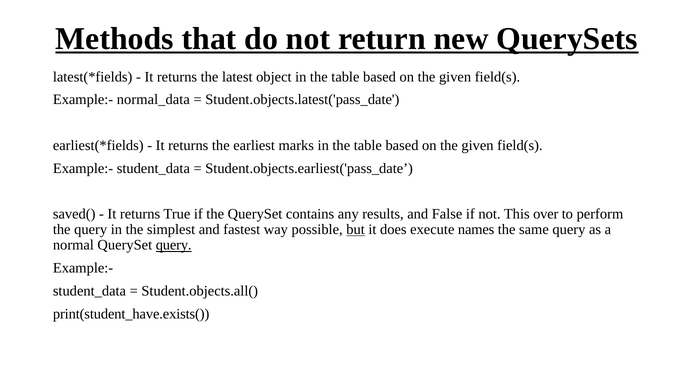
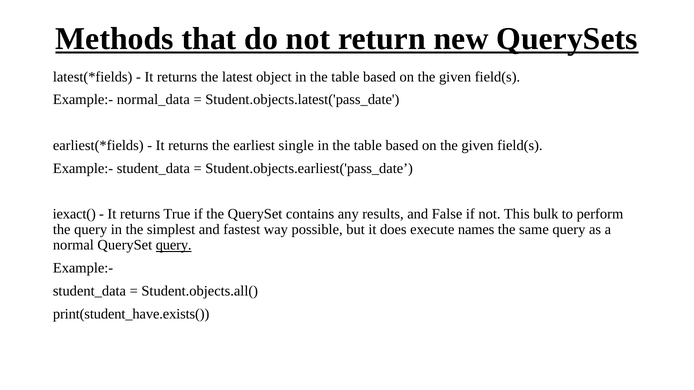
marks: marks -> single (296, 146)
saved(: saved( -> iexact( (74, 214)
over: over -> bulk (546, 214)
but underline: present -> none (356, 230)
